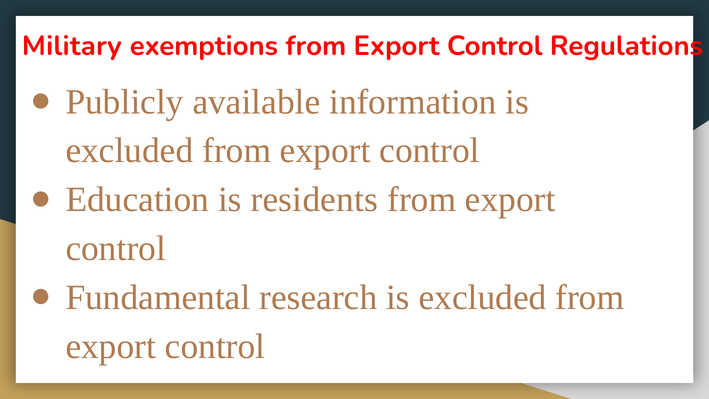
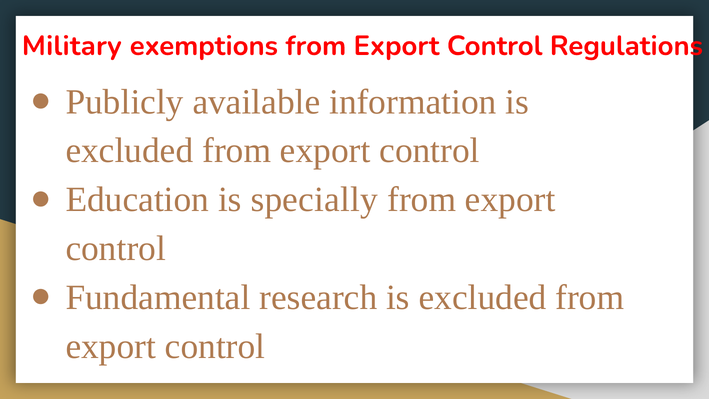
residents: residents -> specially (314, 200)
